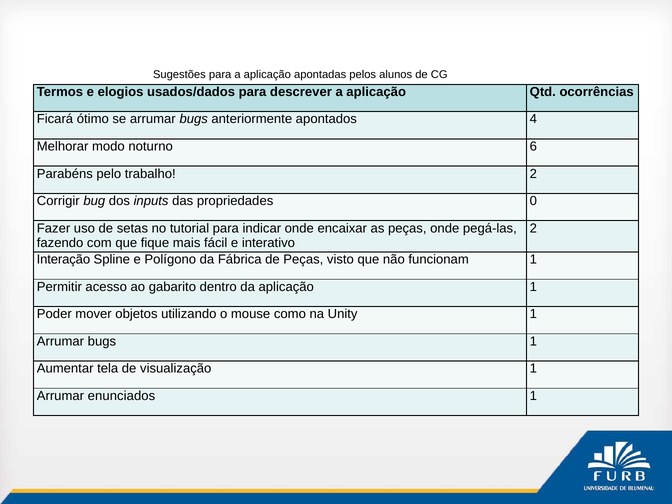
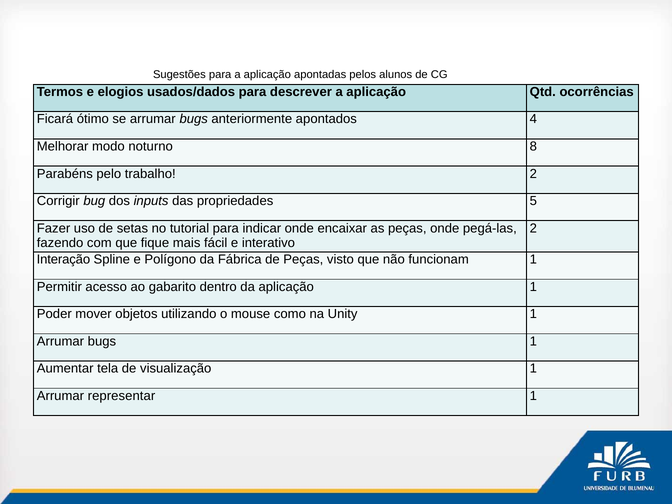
6: 6 -> 8 (533, 146)
0: 0 -> 5 (533, 201)
enunciados: enunciados -> representar (121, 396)
